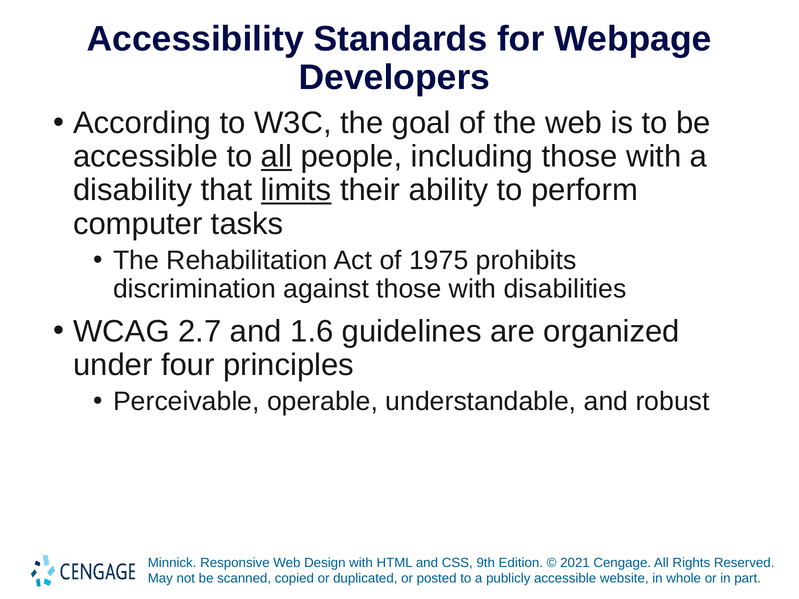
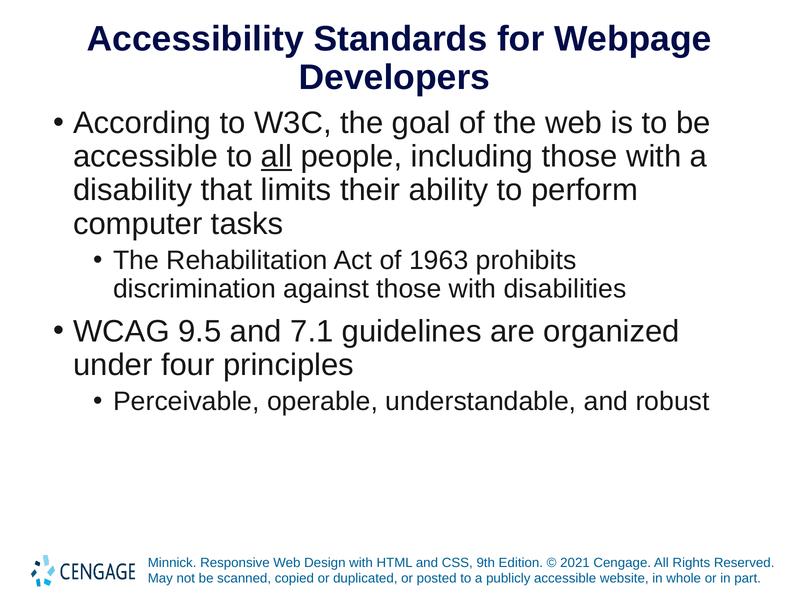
limits underline: present -> none (296, 190)
1975: 1975 -> 1963 (439, 261)
2.7: 2.7 -> 9.5 (200, 332)
1.6: 1.6 -> 7.1 (312, 332)
